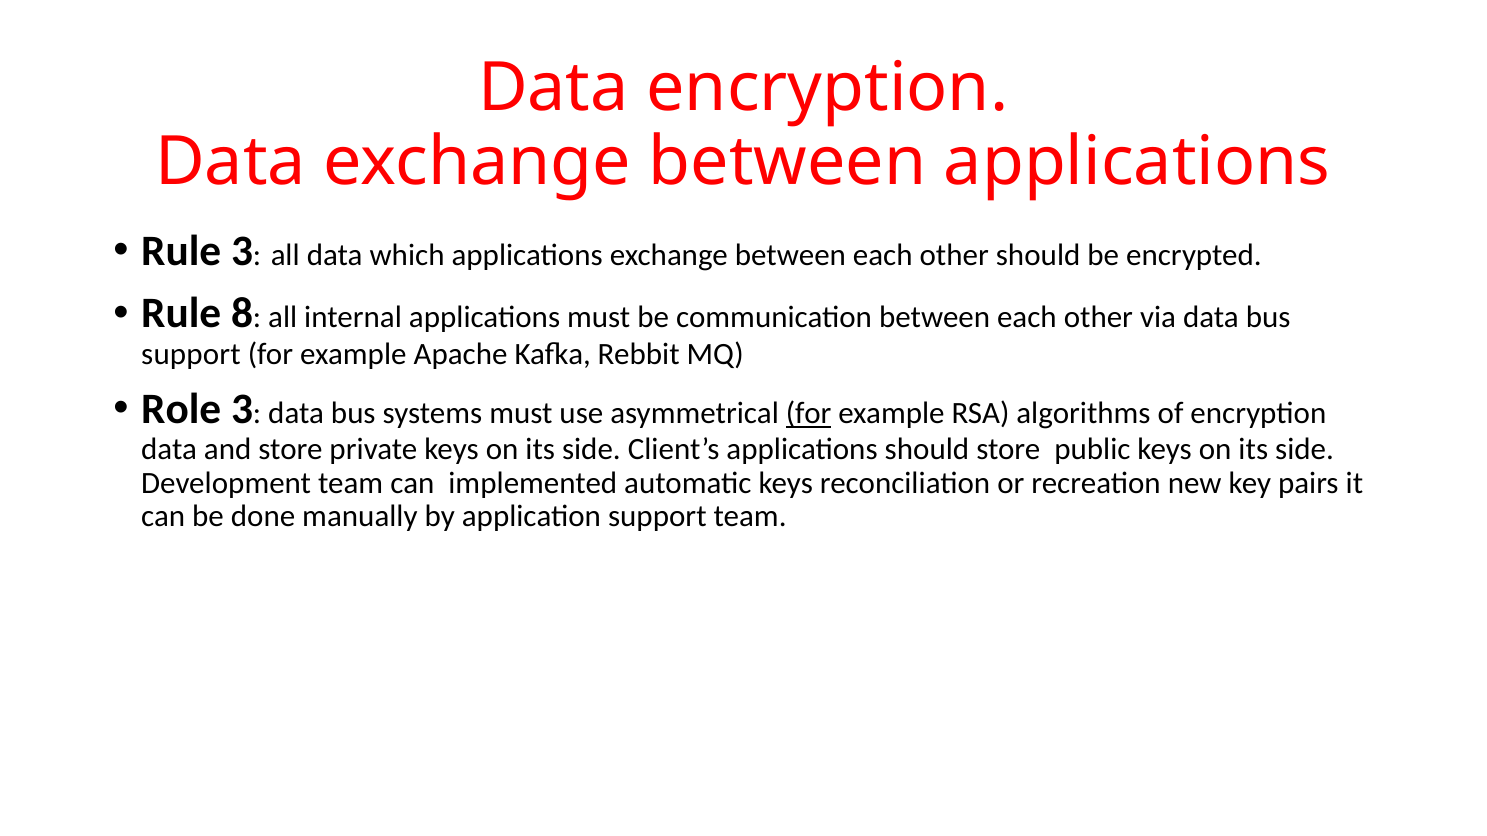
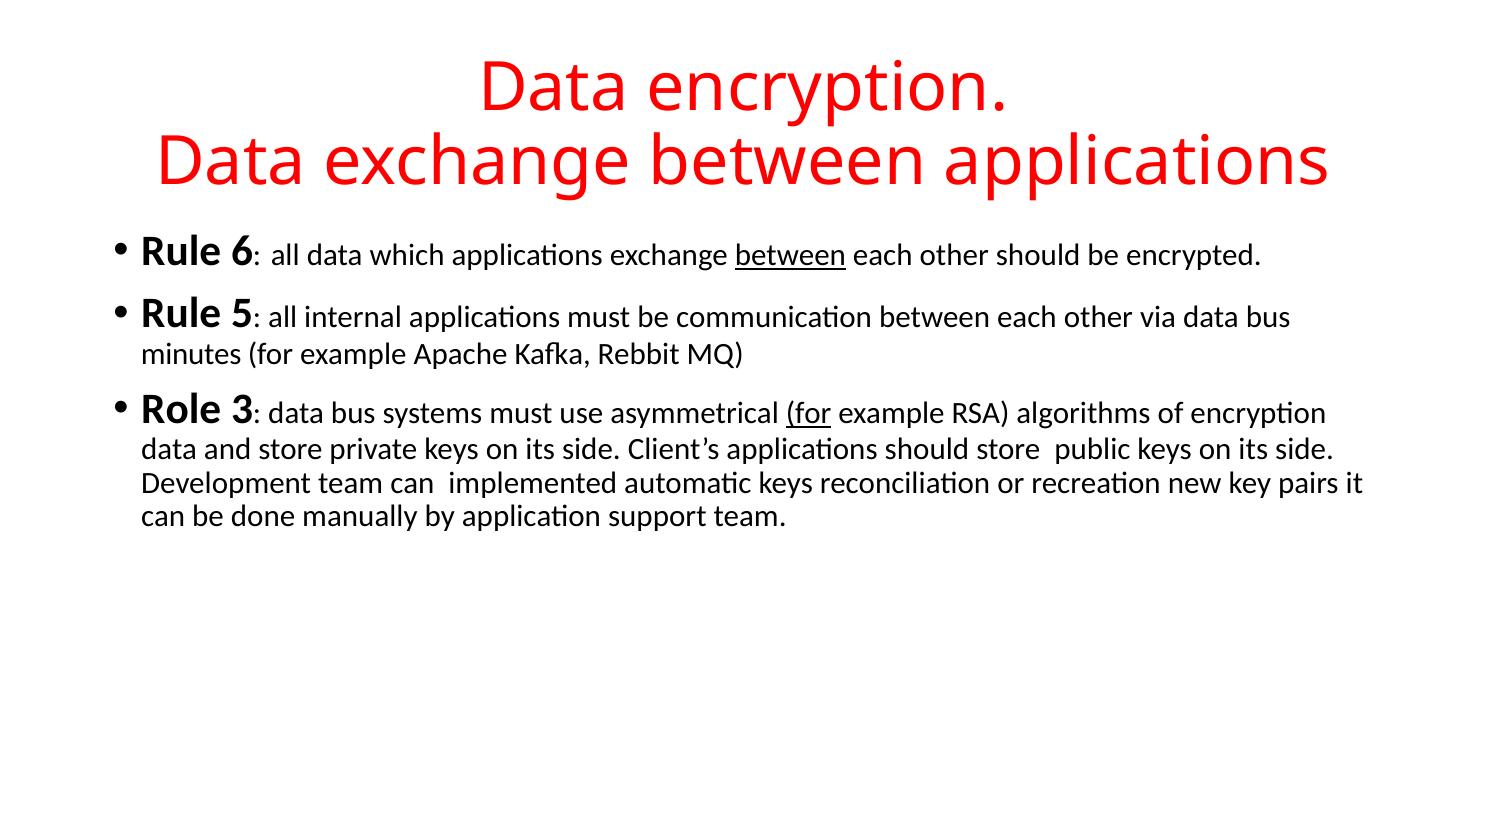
Rule 3: 3 -> 6 (242, 251)
between underline: none -> present (790, 255)
8: 8 -> 5 (242, 314)
support: support -> minutes (191, 354)
